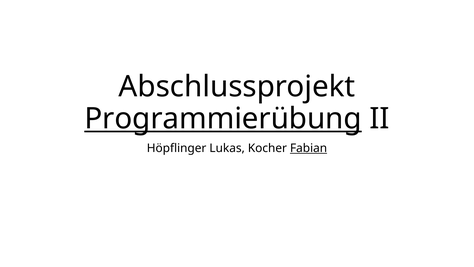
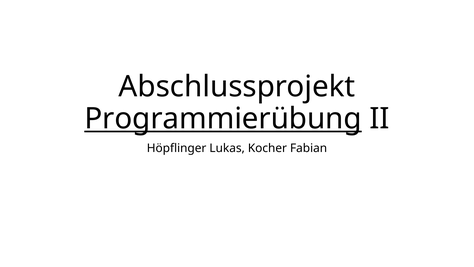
Fabian underline: present -> none (309, 148)
